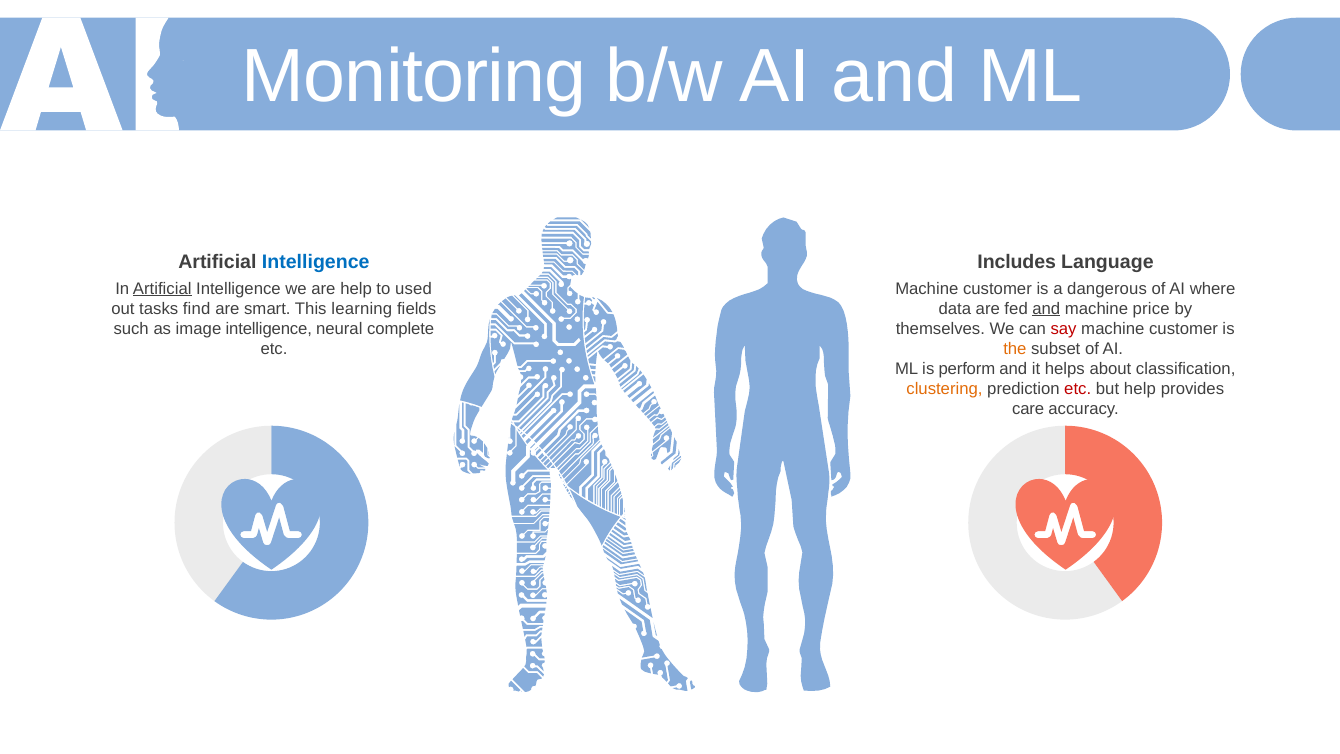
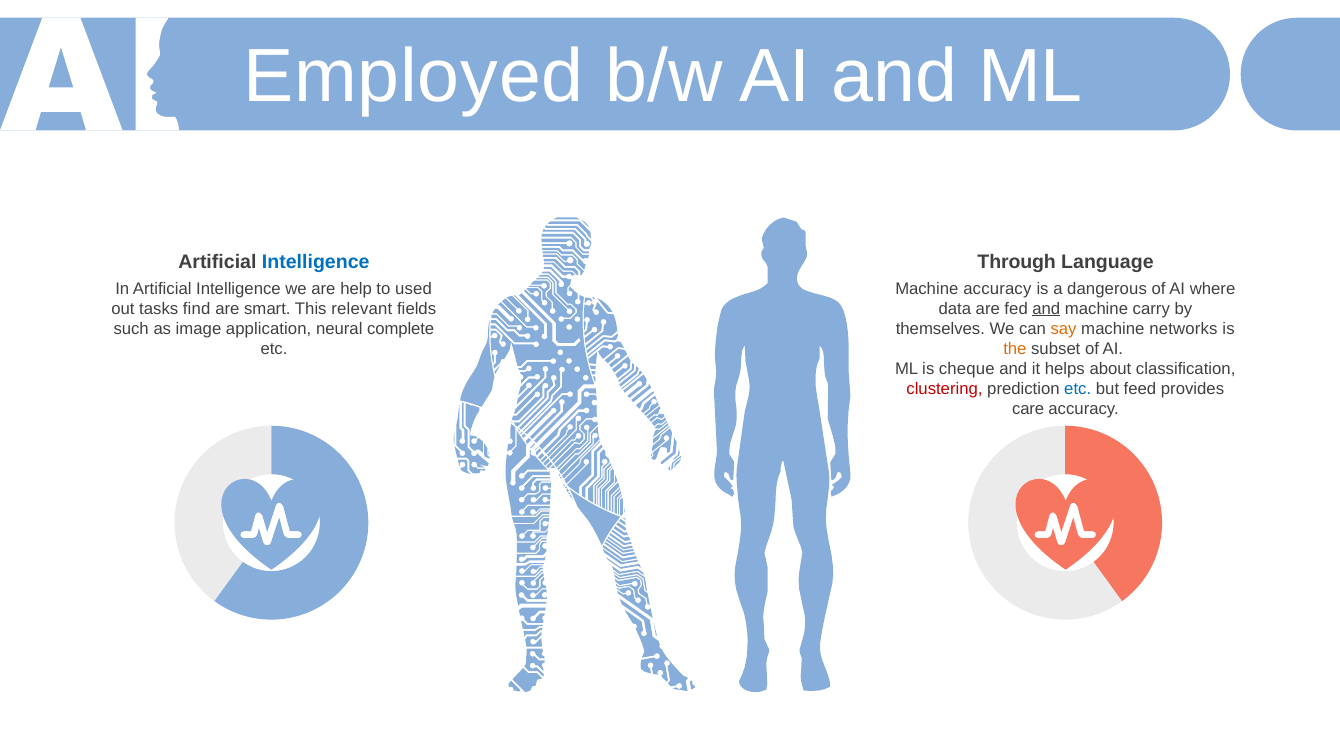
Monitoring: Monitoring -> Employed (414, 77)
Includes: Includes -> Through (1017, 262)
Artificial underline: present -> none (162, 288)
customer: customer -> accuracy (997, 288)
learning: learning -> relevant (362, 309)
price: price -> carry (1151, 309)
image intelligence: intelligence -> application (269, 329)
say colour: red -> orange (1064, 329)
customer: customer -> networks (1183, 329)
perform: perform -> cheque (967, 369)
clustering colour: orange -> red (944, 389)
etc colour: red -> blue (1078, 389)
but help: help -> feed (1140, 389)
